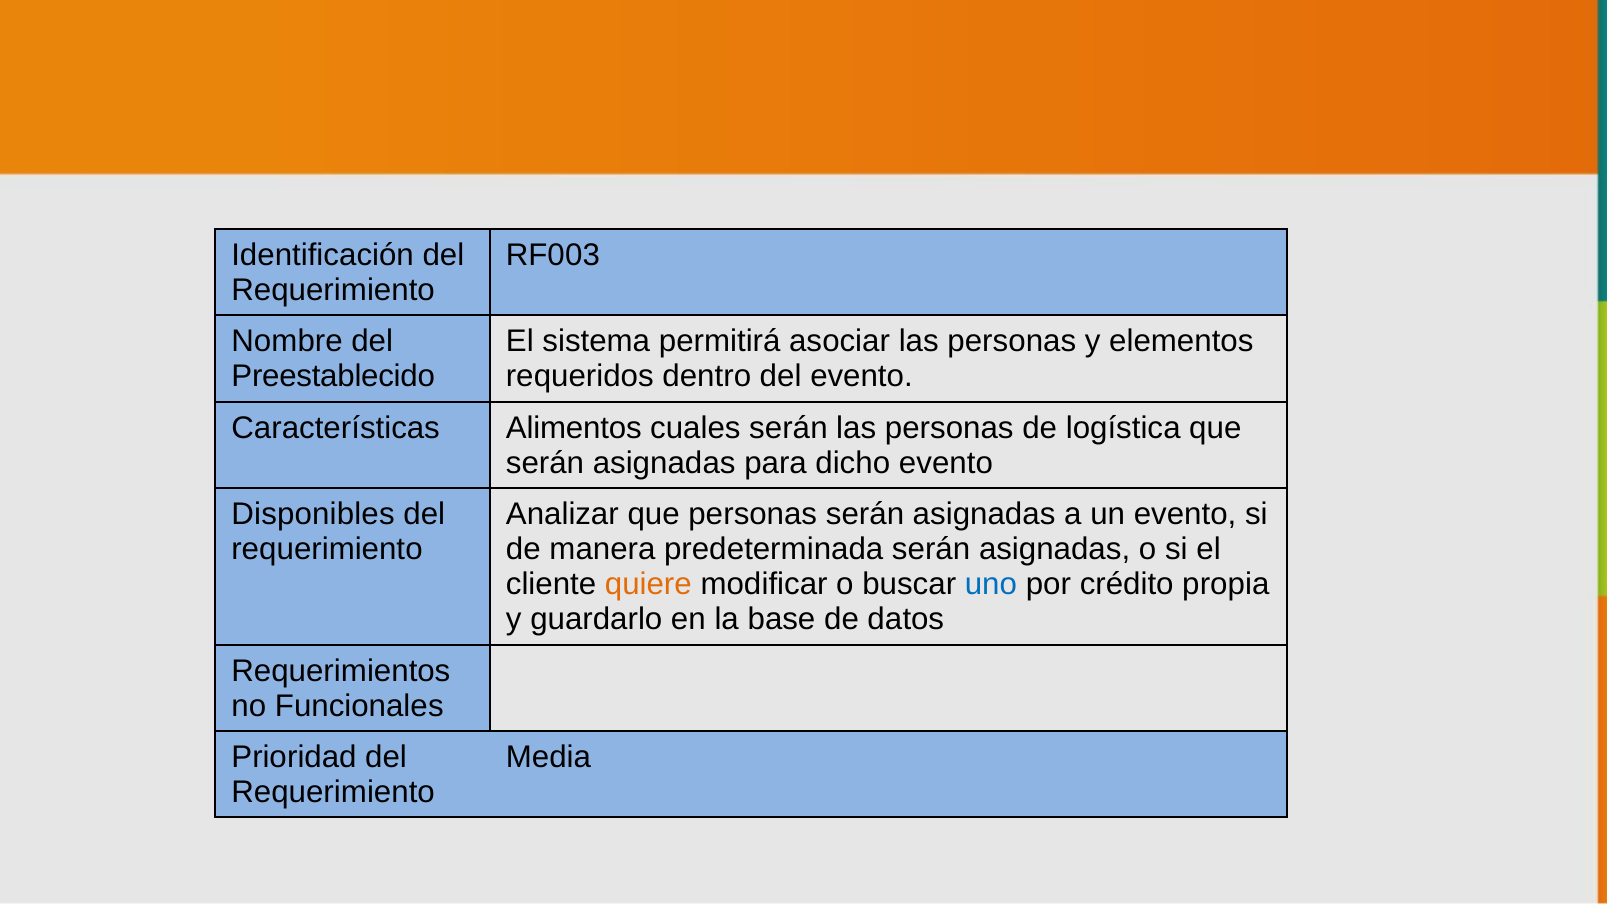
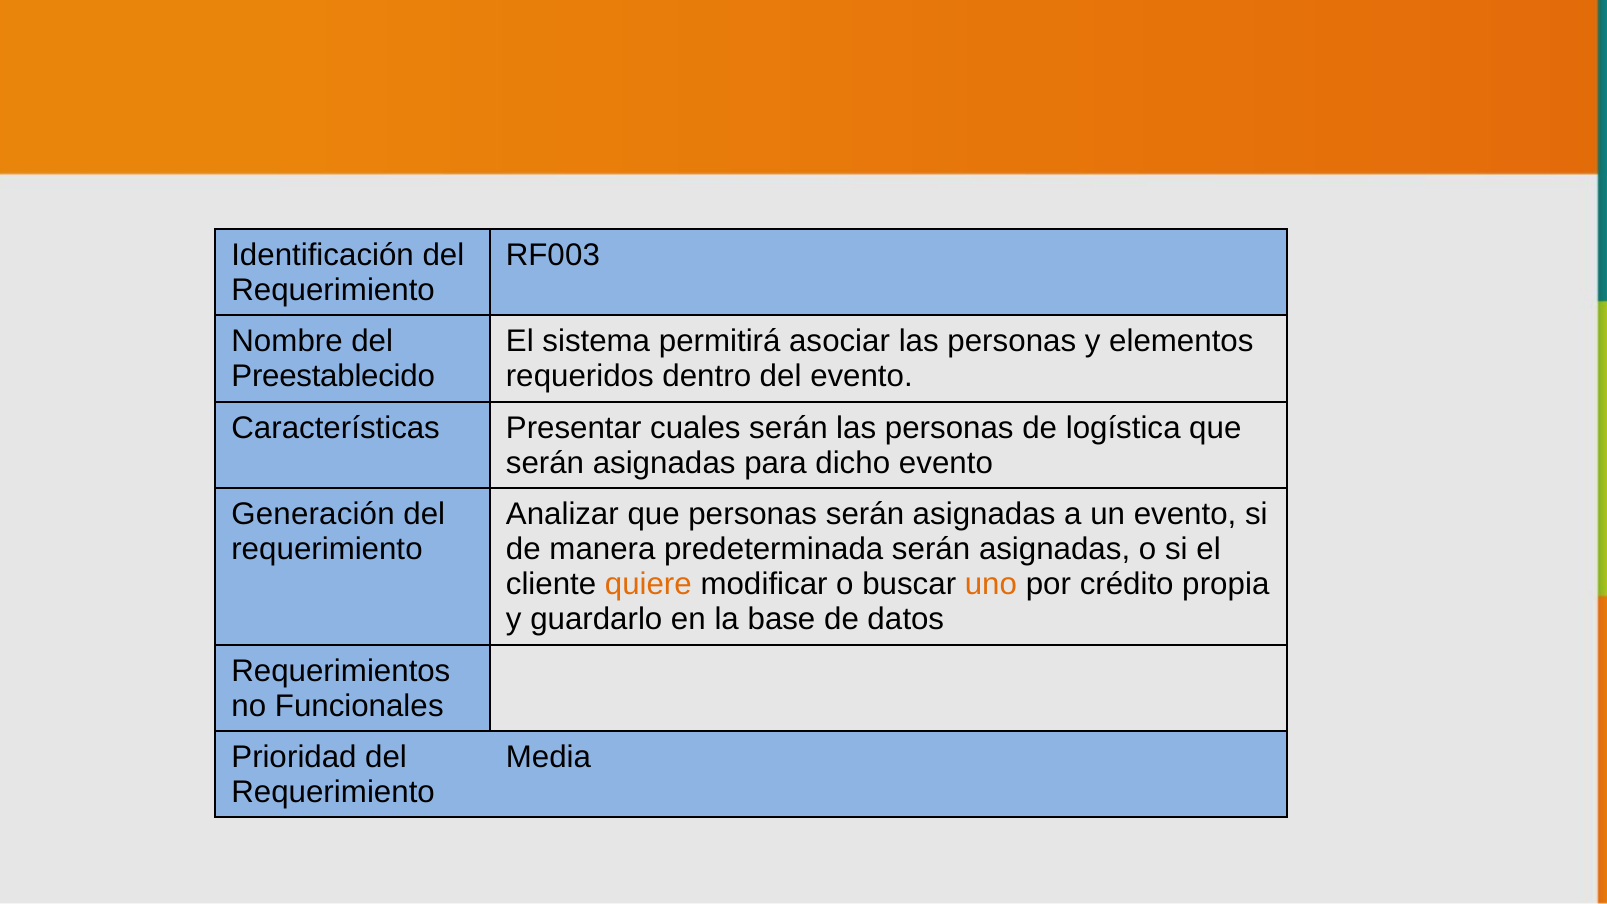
Alimentos: Alimentos -> Presentar (574, 428)
Disponibles: Disponibles -> Generación (313, 514)
uno colour: blue -> orange (991, 584)
